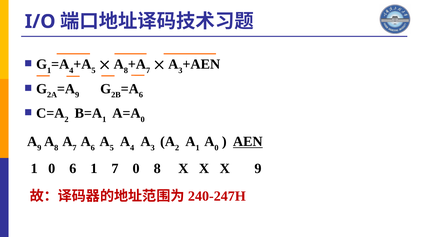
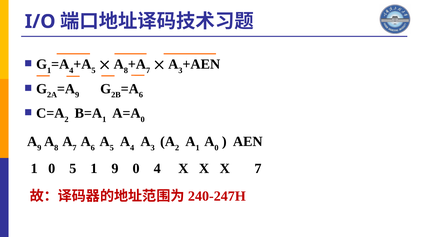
AEN underline: present -> none (248, 142)
0 6: 6 -> 5 (73, 169)
1 7: 7 -> 9 (115, 169)
0 8: 8 -> 4 (157, 169)
X 9: 9 -> 7 (258, 169)
